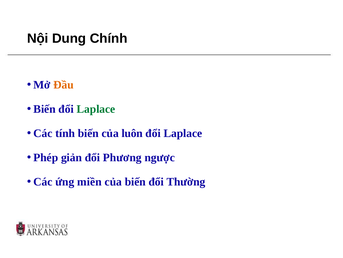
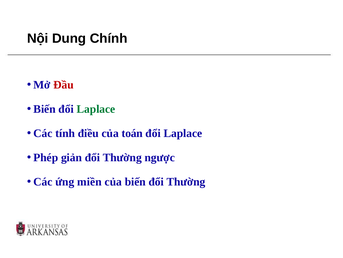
Đầu colour: orange -> red (64, 85)
tính biến: biến -> điều (88, 133)
luôn: luôn -> toán (132, 133)
Phương: Phương -> Thường (122, 157)
